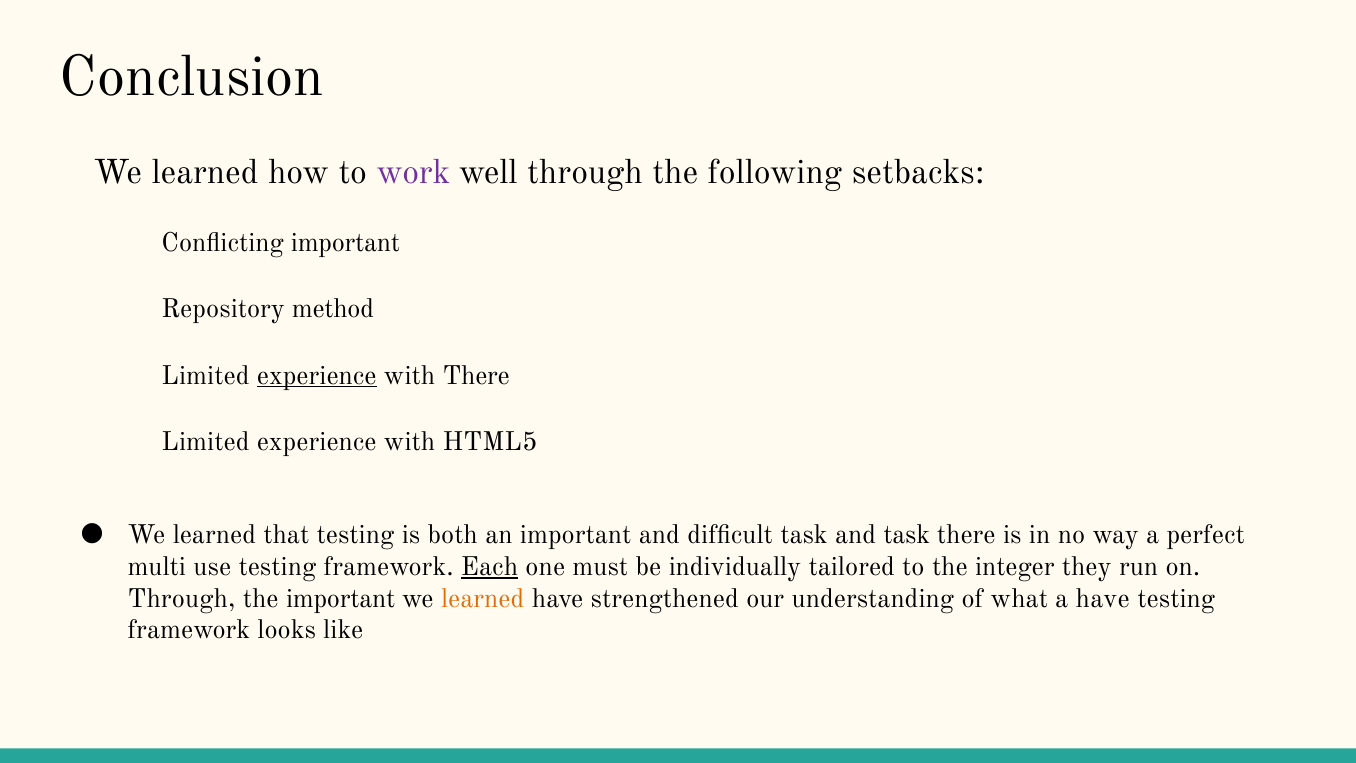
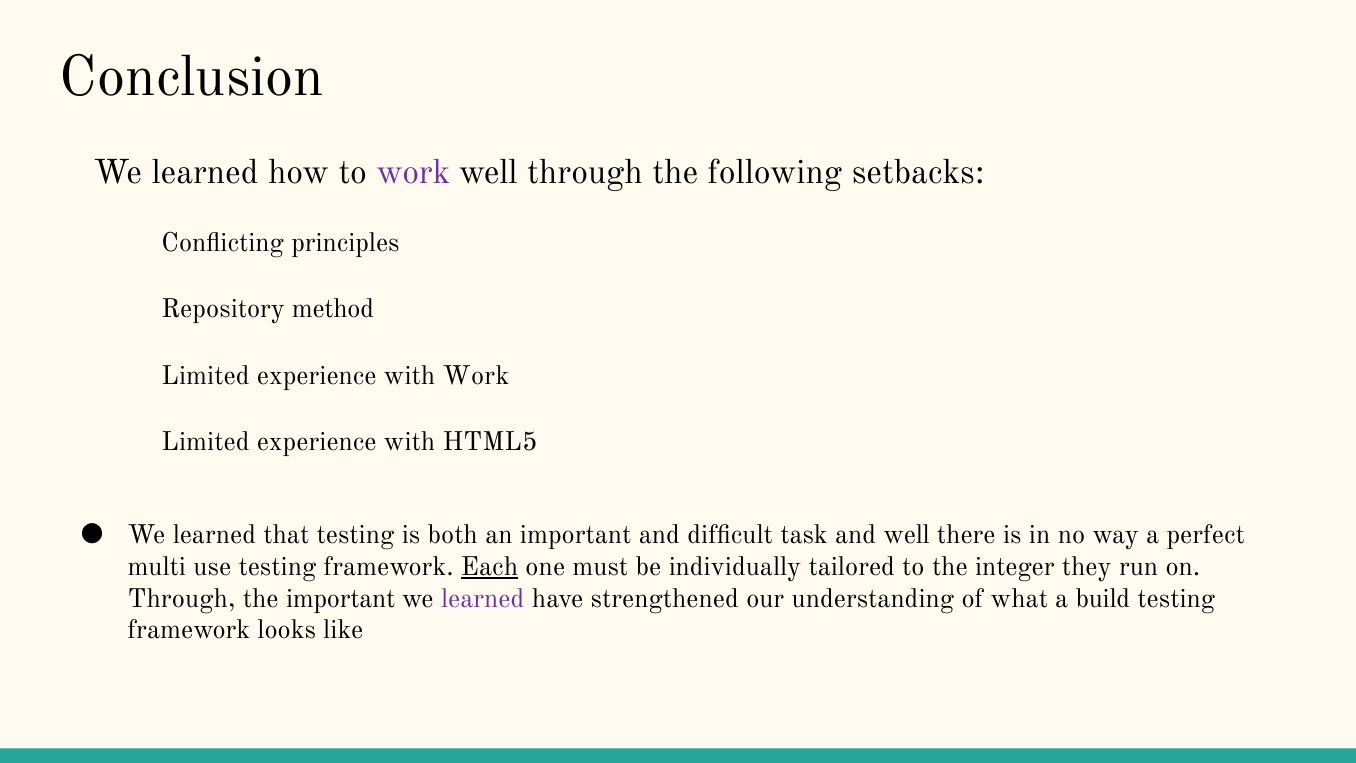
Conflicting important: important -> principles (345, 242)
experience underline: present -> none (317, 375)
with There: There -> Work (476, 375)
and task: task -> well (907, 535)
learned colour: orange -> purple (483, 598)
a have: have -> build (1103, 598)
